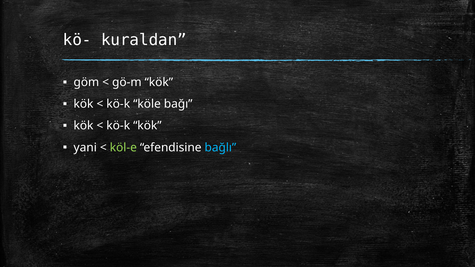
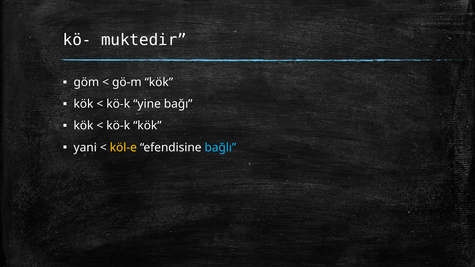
kuraldan: kuraldan -> muktedir (144, 40)
köle: köle -> yine (147, 104)
köl-e colour: light green -> yellow (123, 148)
